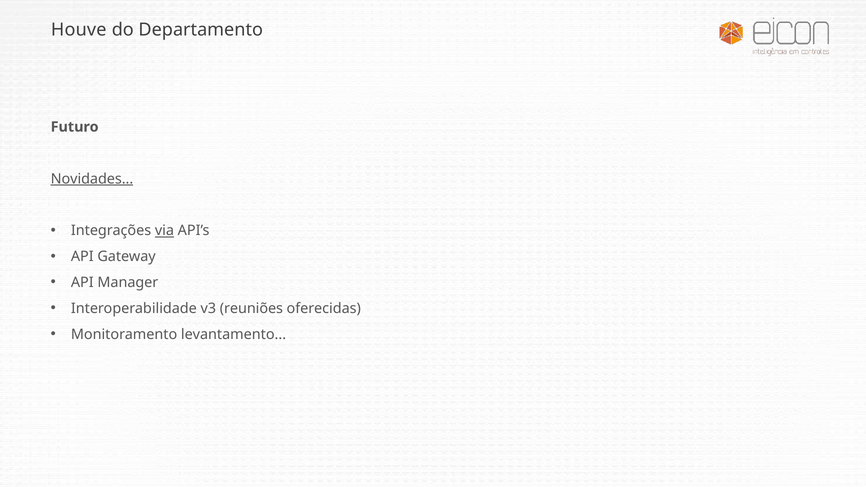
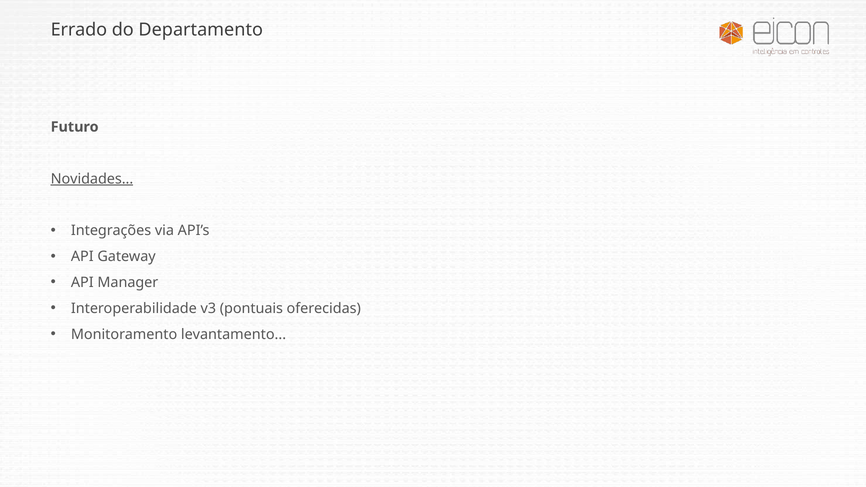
Houve: Houve -> Errado (79, 30)
via underline: present -> none (164, 231)
reuniões: reuniões -> pontuais (251, 309)
